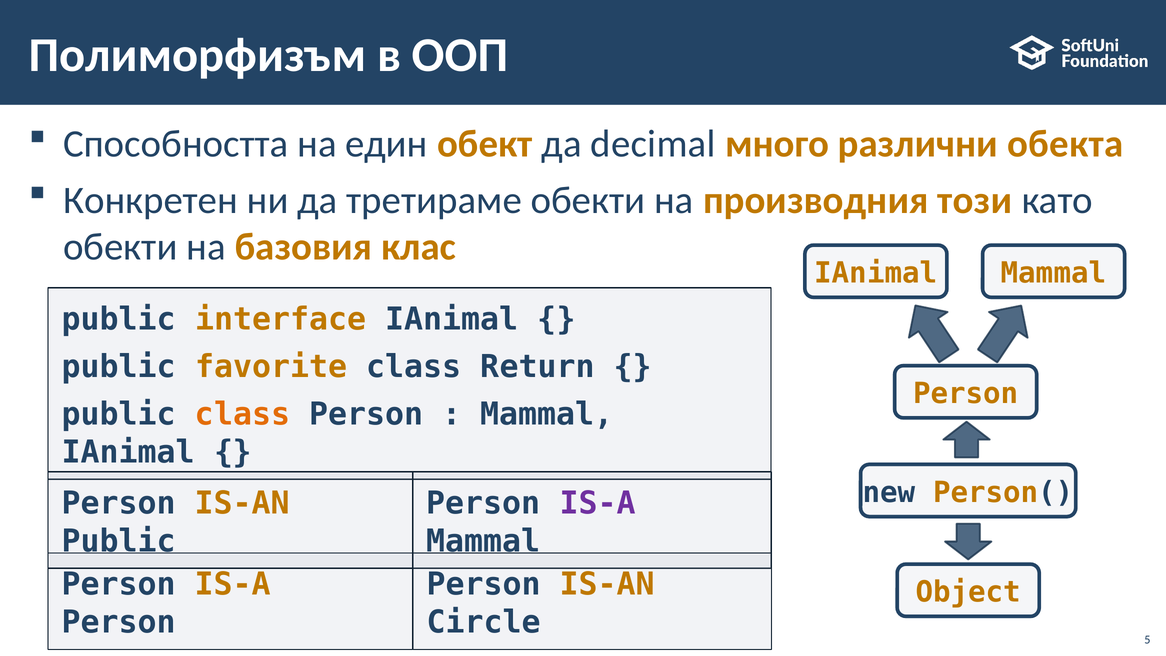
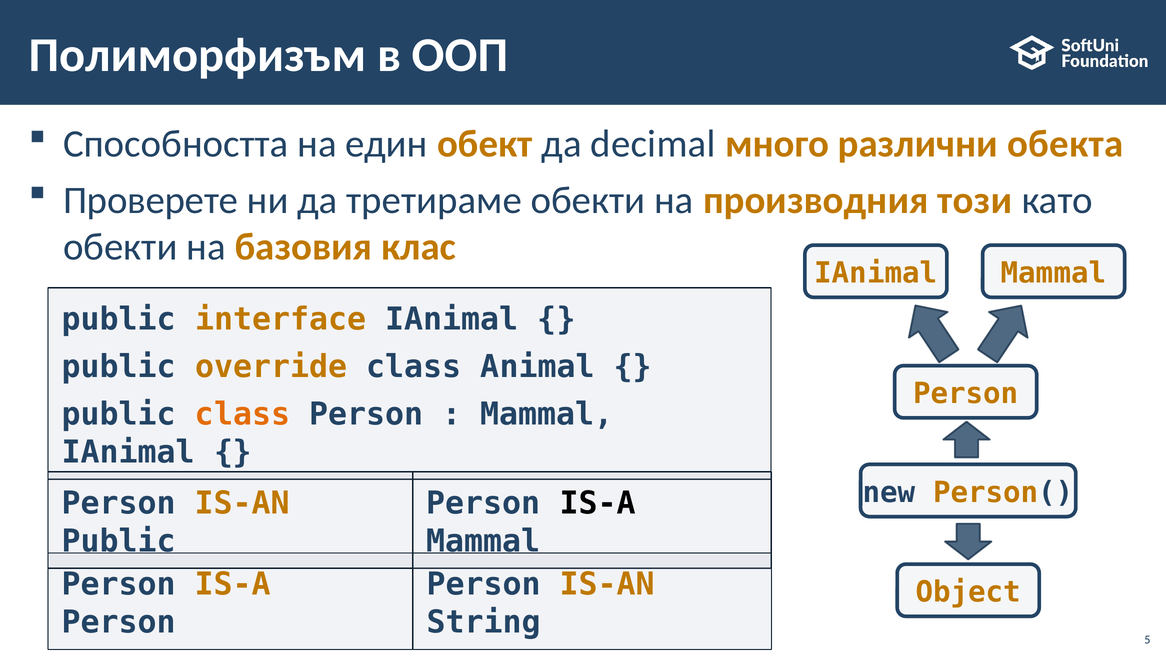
Конкретен: Конкретен -> Проверете (151, 200)
favorite: favorite -> override (271, 367)
Return: Return -> Animal (538, 367)
IS-A colour: purple -> black (598, 503)
Circle: Circle -> String (484, 622)
